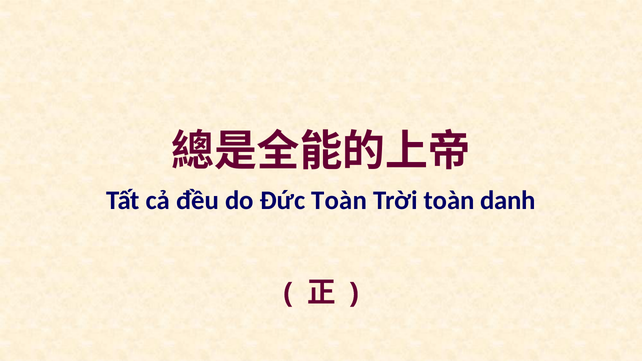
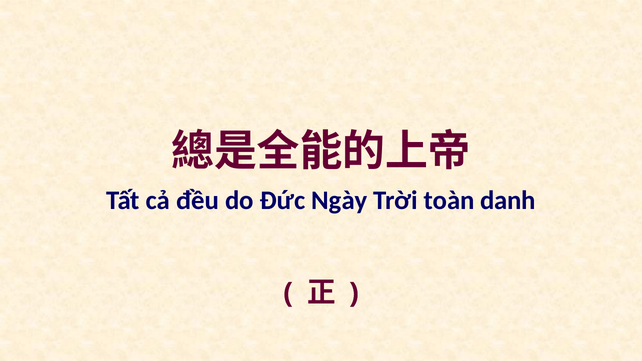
Đức Toàn: Toàn -> Ngày (339, 201)
